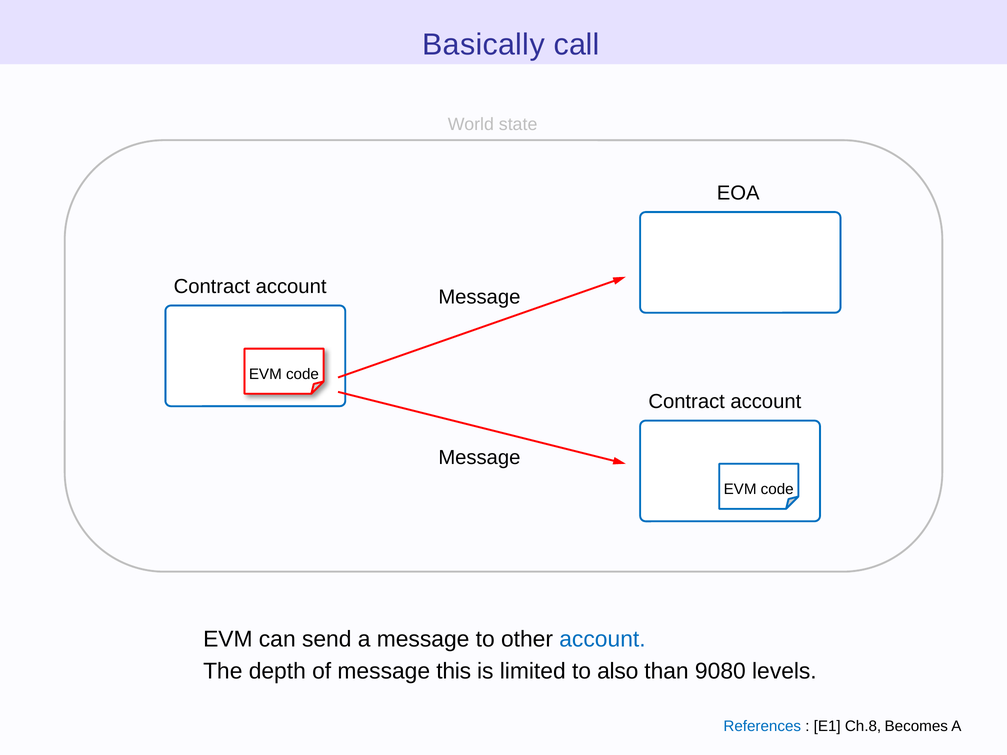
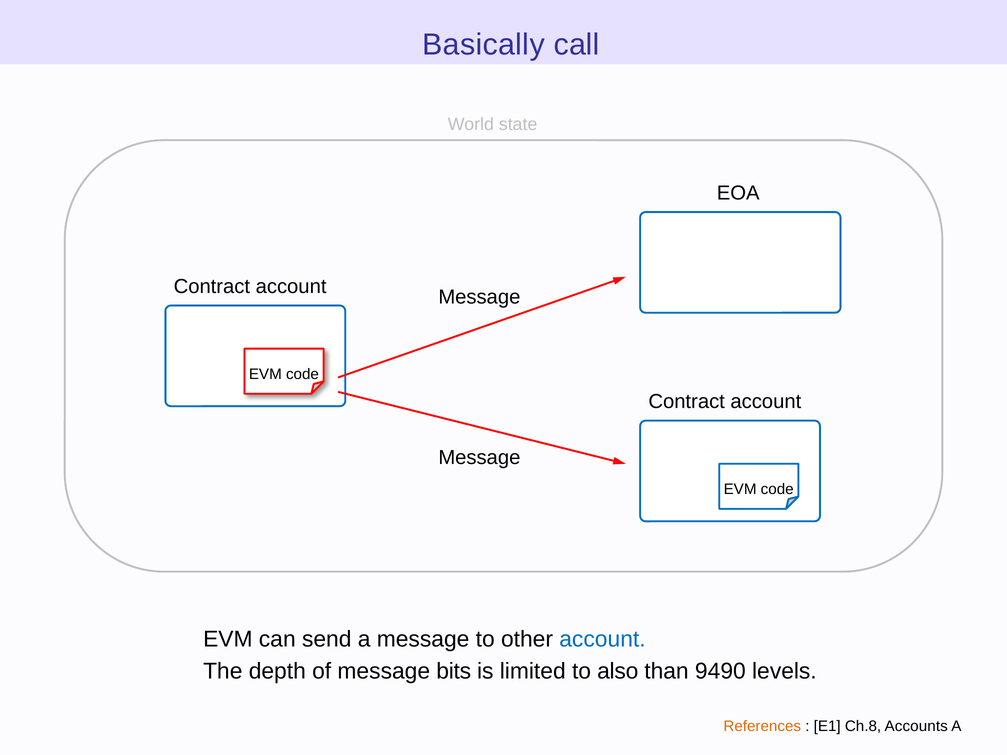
this: this -> bits (454, 671)
9080: 9080 -> 9490 (720, 671)
References colour: blue -> orange (762, 726)
Becomes: Becomes -> Accounts (916, 726)
